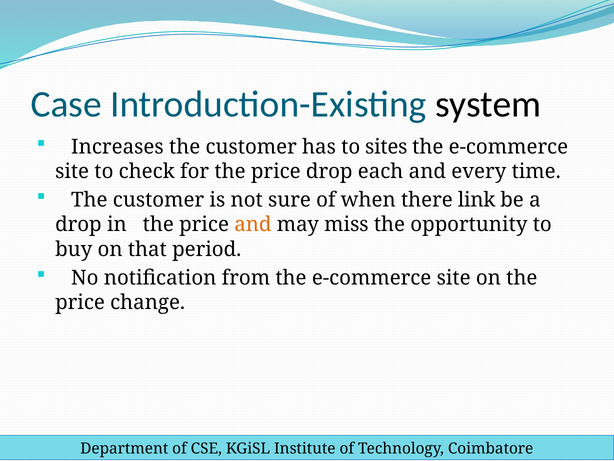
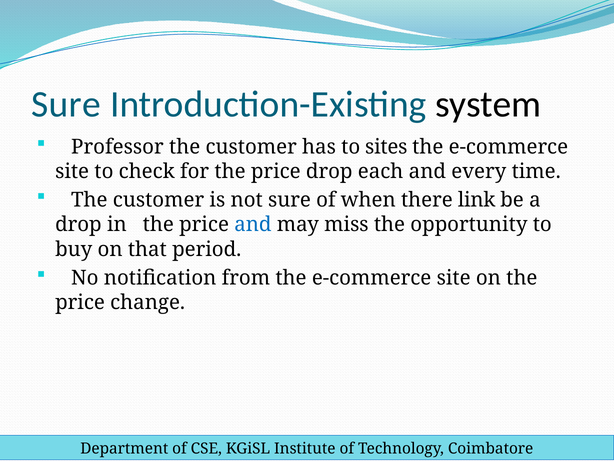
Case: Case -> Sure (66, 104)
Increases: Increases -> Professor (117, 147)
and colour: orange -> blue (253, 224)
